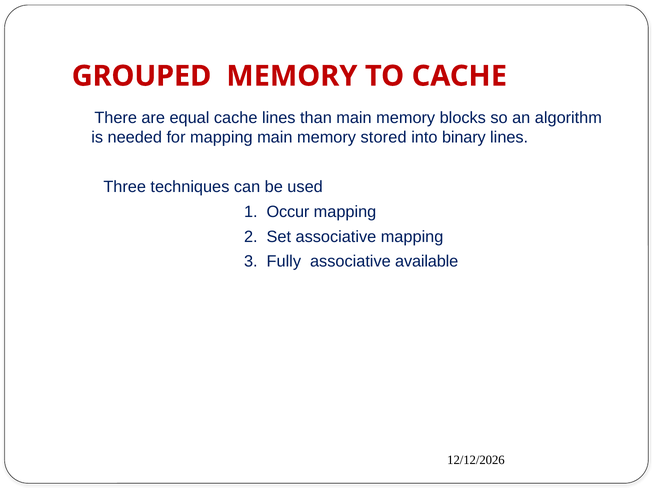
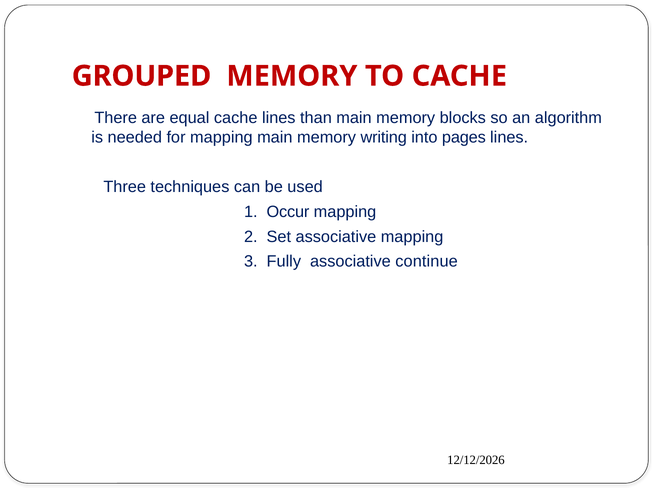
stored: stored -> writing (384, 137)
binary: binary -> pages (464, 137)
available: available -> continue (427, 261)
